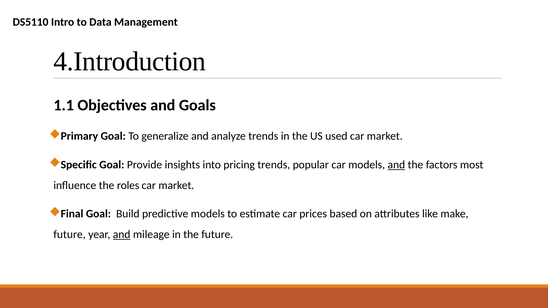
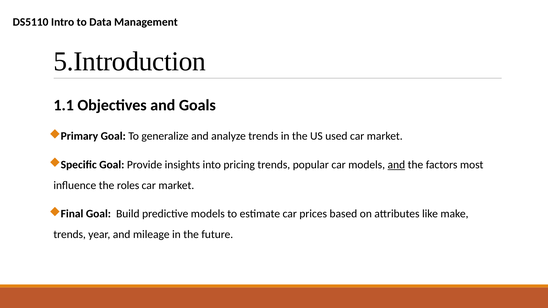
4.Introduction: 4.Introduction -> 5.Introduction (130, 61)
future: future -> trends (70, 234)
and underline: present -> none (122, 234)
